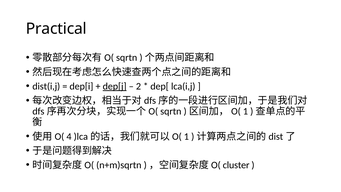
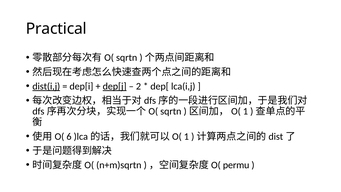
dist(i,j underline: none -> present (46, 86)
4: 4 -> 6 (69, 136)
cluster: cluster -> permu (236, 165)
